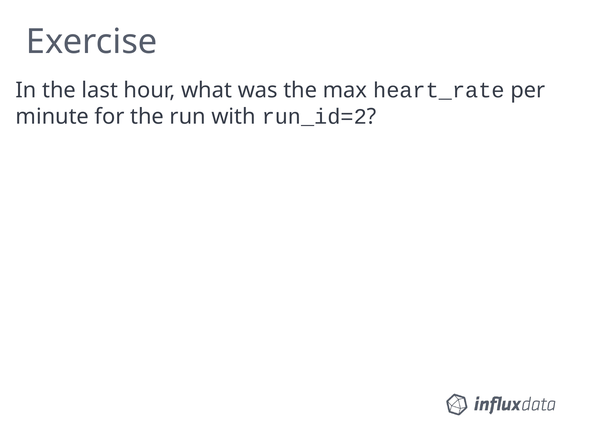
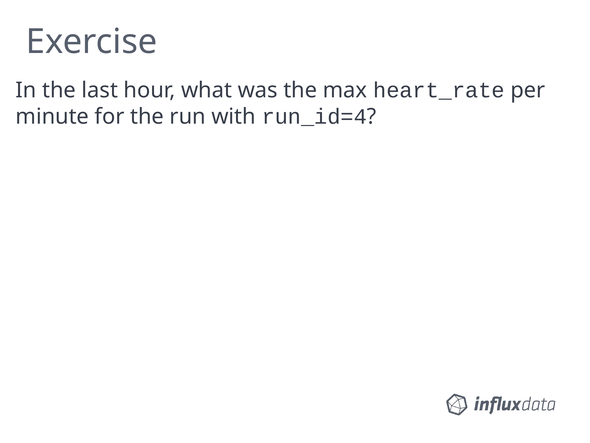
run_id=2: run_id=2 -> run_id=4 (314, 116)
